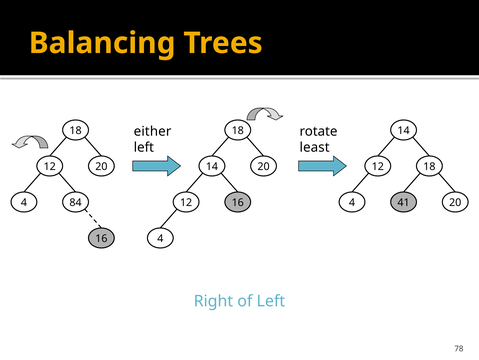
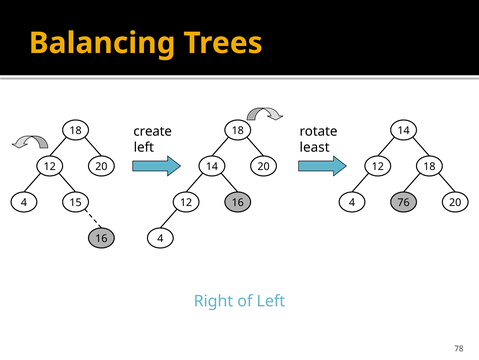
either: either -> create (153, 131)
84: 84 -> 15 (76, 202)
41: 41 -> 76 (404, 202)
